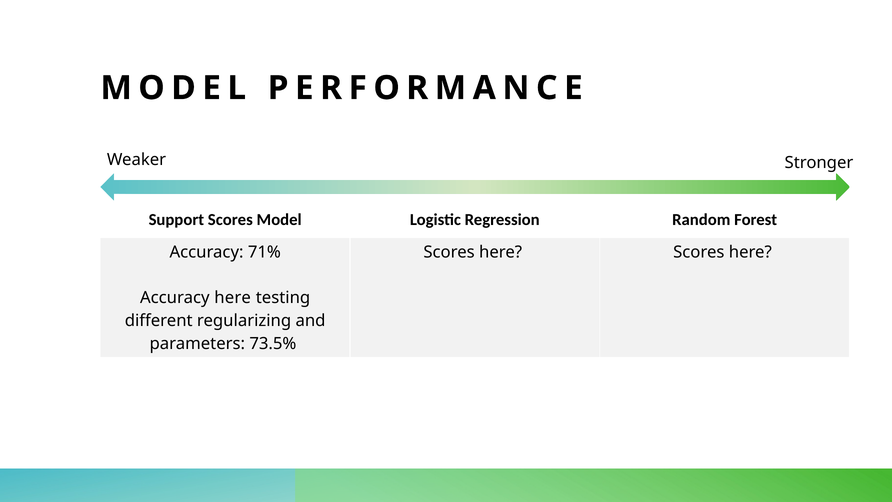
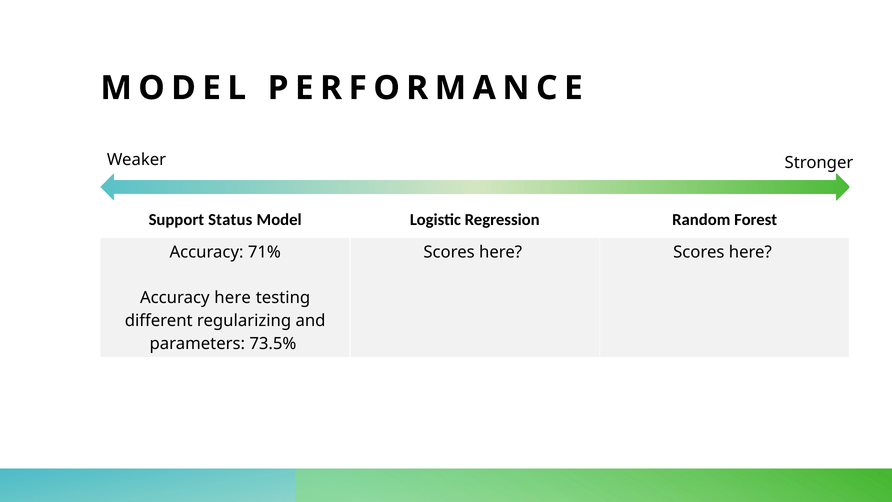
Support Scores: Scores -> Status (230, 220)
